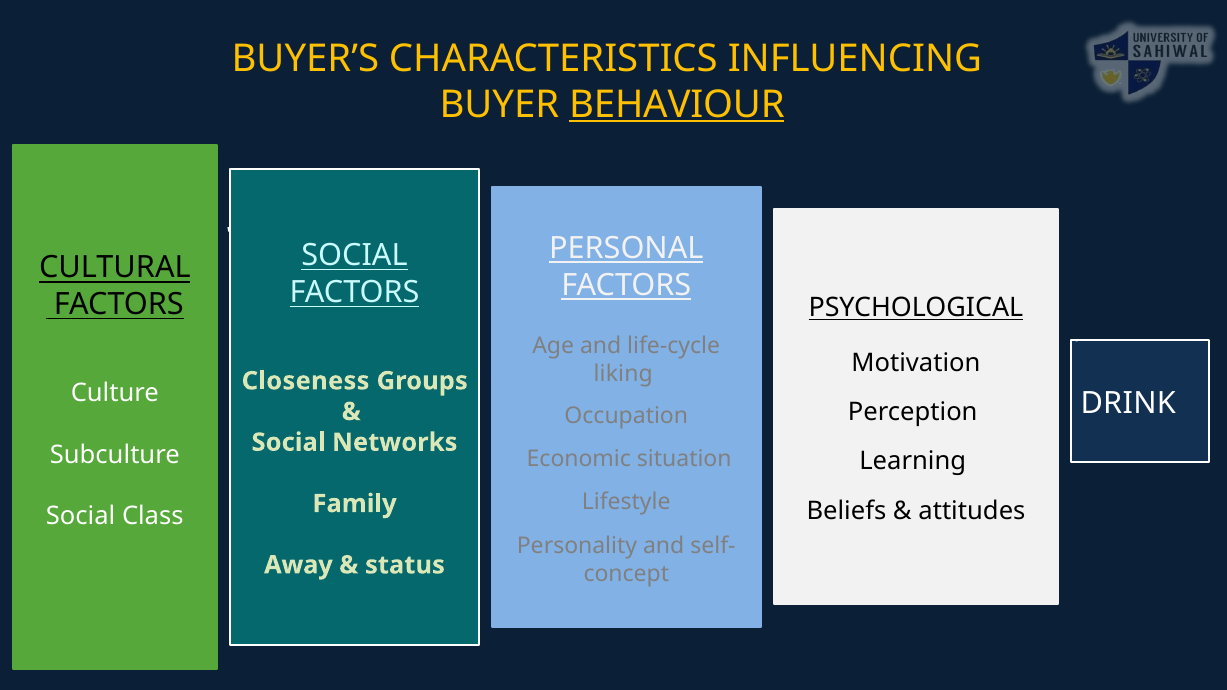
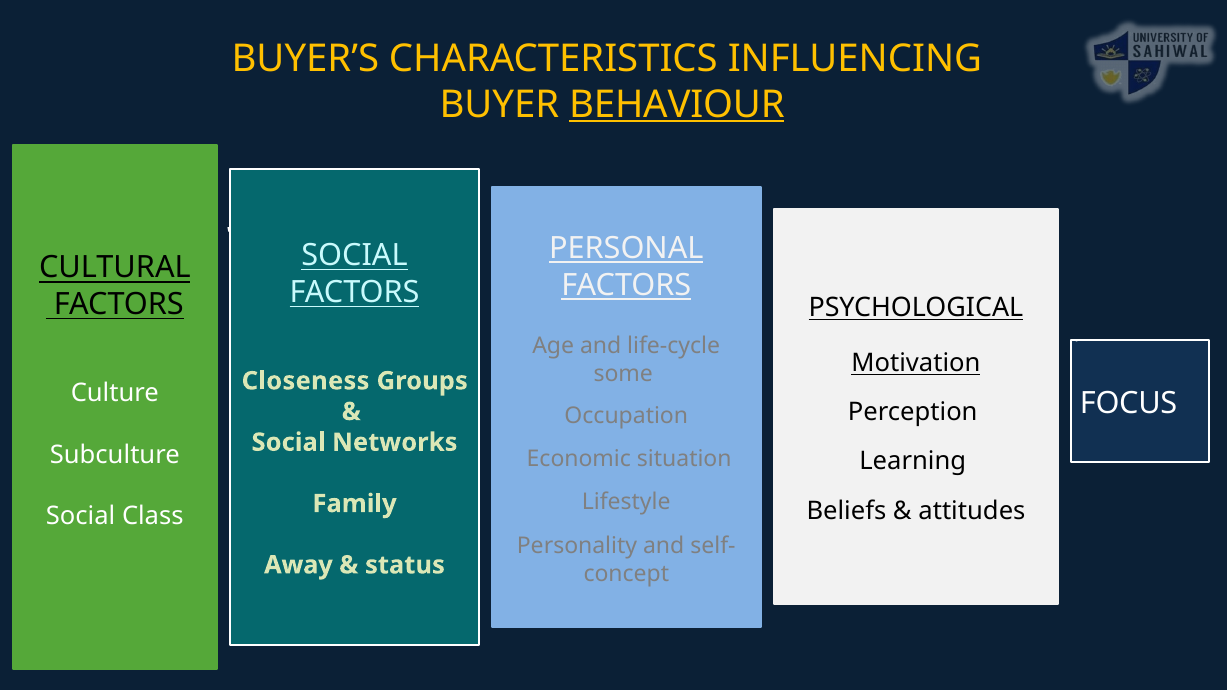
Motivation underline: none -> present (916, 363)
liking: liking -> some (623, 374)
DRINK: DRINK -> FOCUS (1129, 403)
